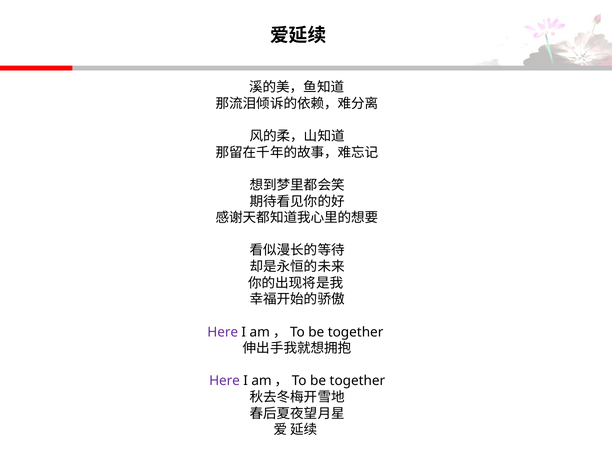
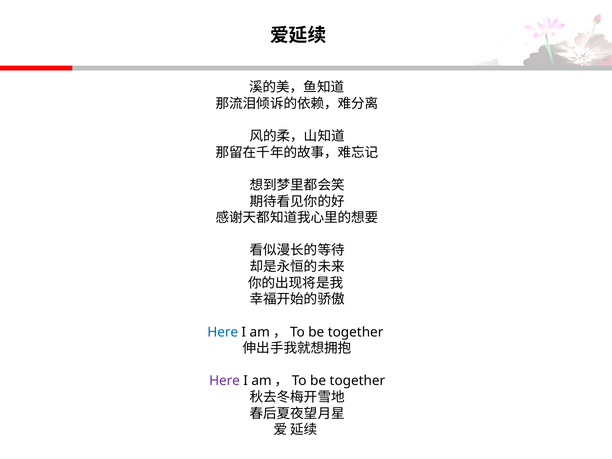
Here colour: purple -> blue (223, 332)
